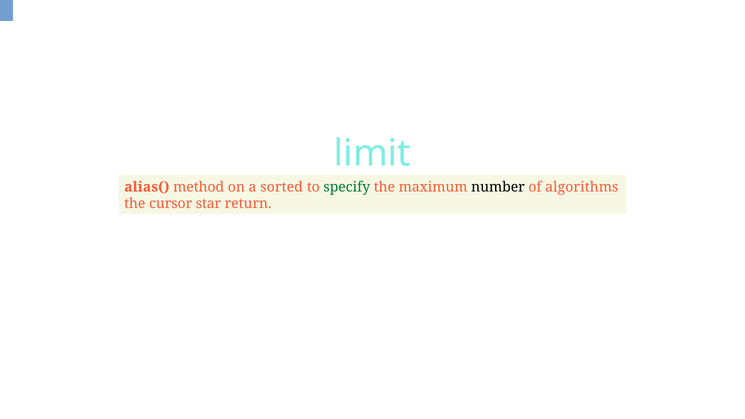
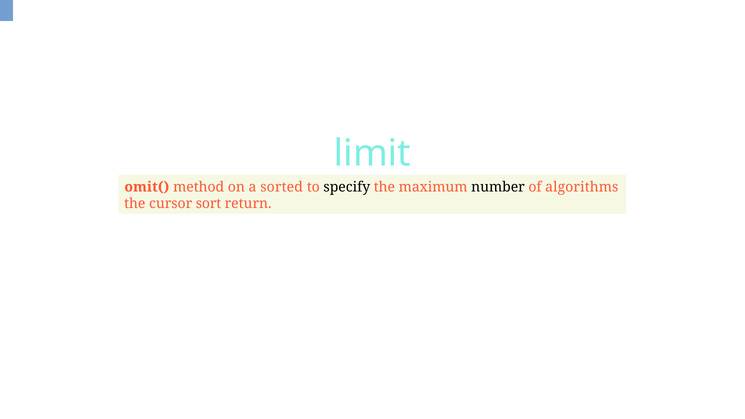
alias(: alias( -> omit( (147, 187)
specify colour: green -> black (347, 187)
star: star -> sort (209, 204)
